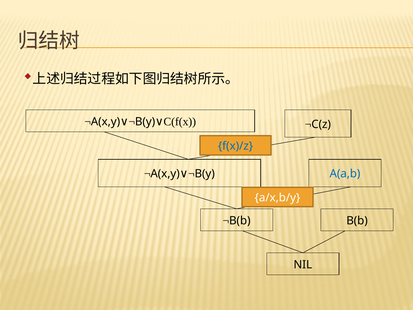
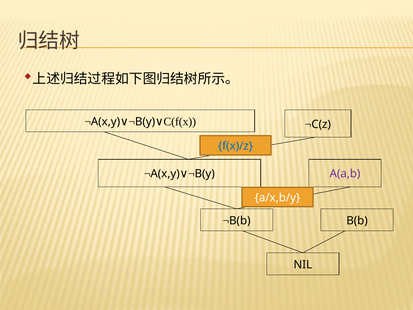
A(a,b colour: blue -> purple (345, 174)
